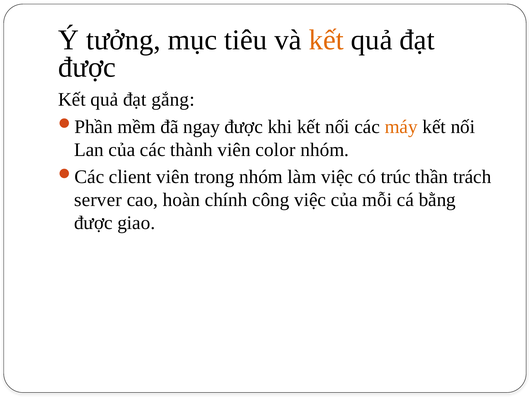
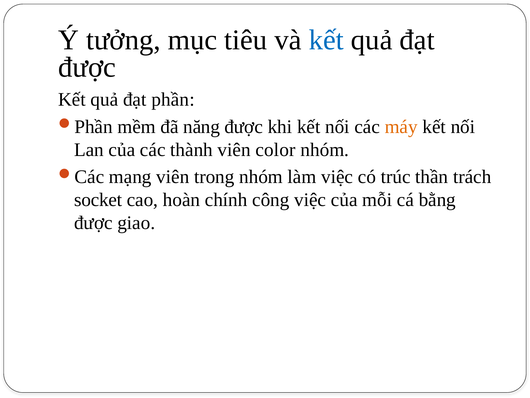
kết colour: orange -> blue (326, 40)
gắng: gắng -> phần (173, 99)
ngay: ngay -> năng (202, 127)
client: client -> mạng (130, 177)
server: server -> socket (98, 200)
